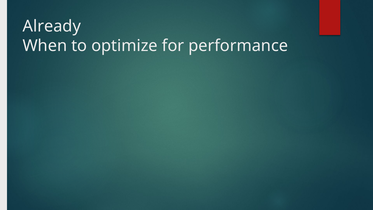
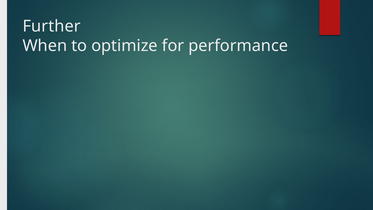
Already: Already -> Further (52, 26)
